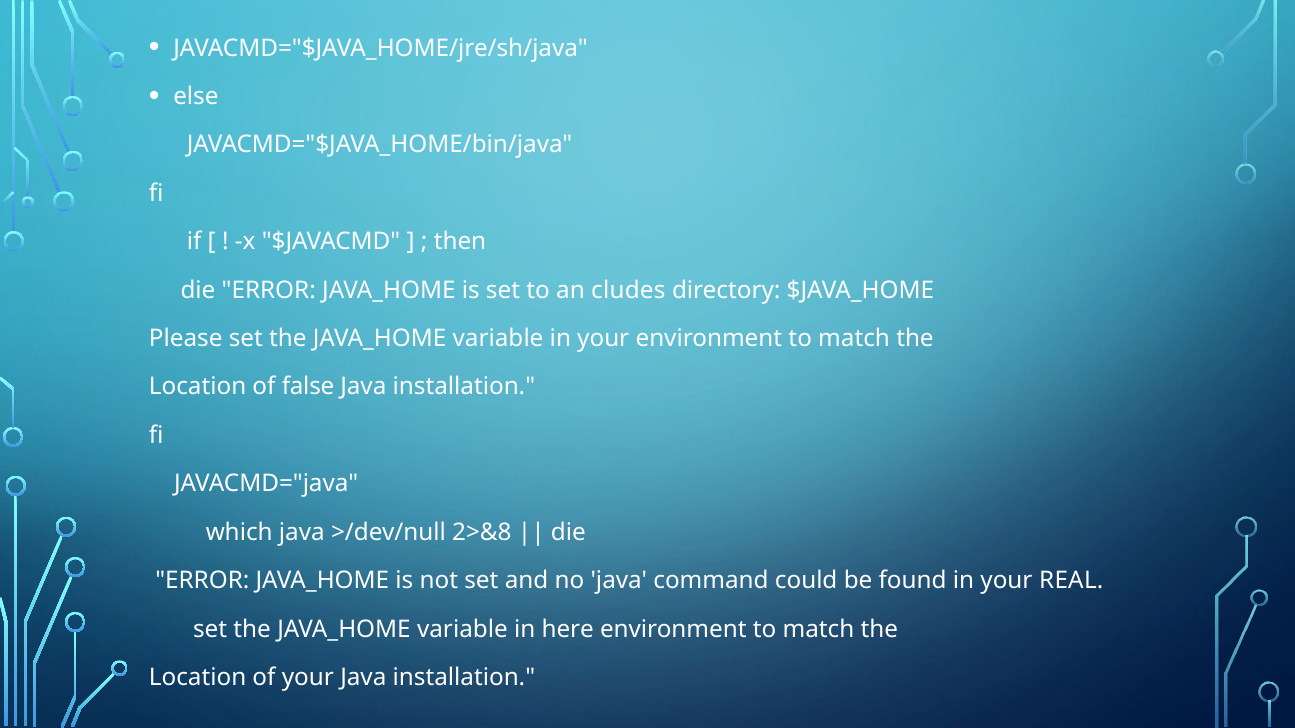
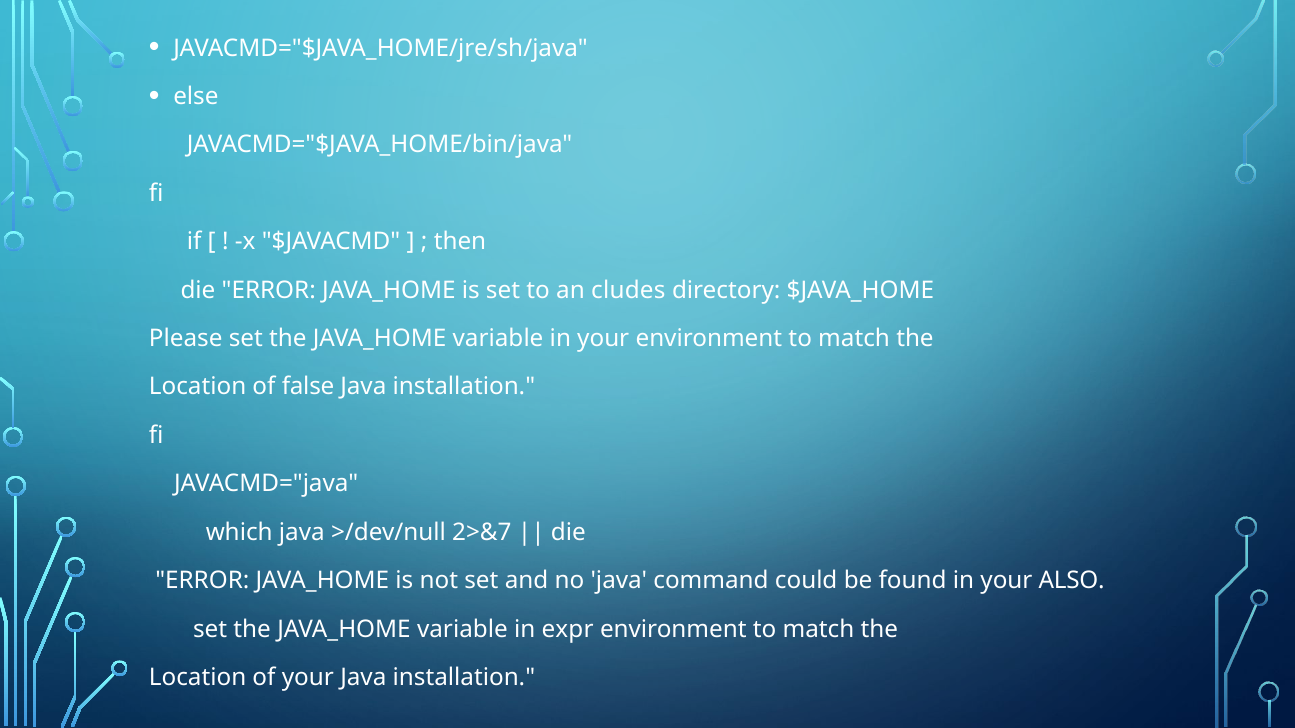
2>&8: 2>&8 -> 2>&7 (482, 533)
REAL: REAL -> ALSO (1072, 581)
here: here -> expr (568, 629)
